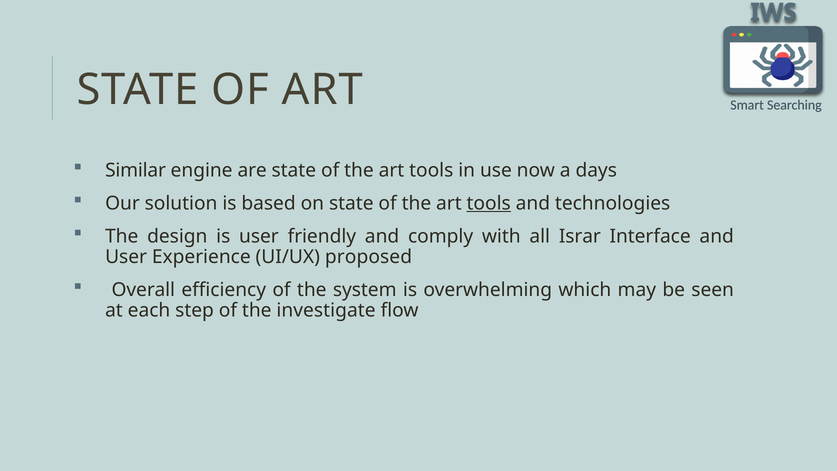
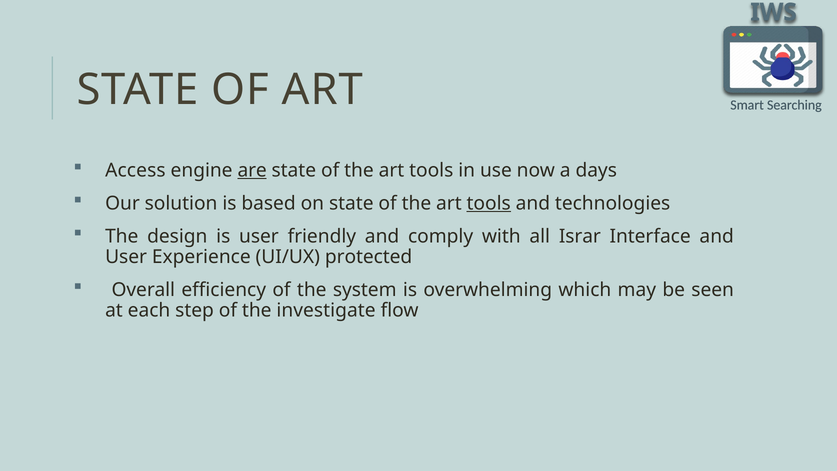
Similar: Similar -> Access (135, 170)
are underline: none -> present (252, 170)
proposed: proposed -> protected (369, 257)
